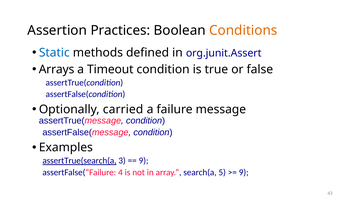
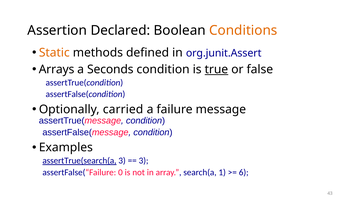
Practices: Practices -> Declared (120, 30)
Static colour: blue -> orange (54, 52)
Timeout: Timeout -> Seconds (110, 69)
true underline: none -> present (216, 69)
9: 9 -> 3 (144, 160)
4: 4 -> 0 (120, 172)
5: 5 -> 1 (222, 172)
9: 9 -> 6 (244, 172)
